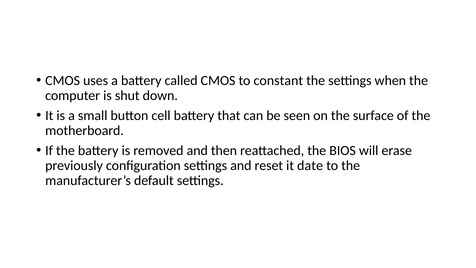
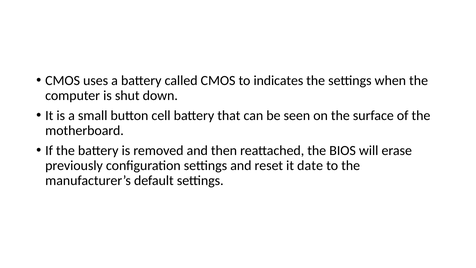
constant: constant -> indicates (278, 80)
